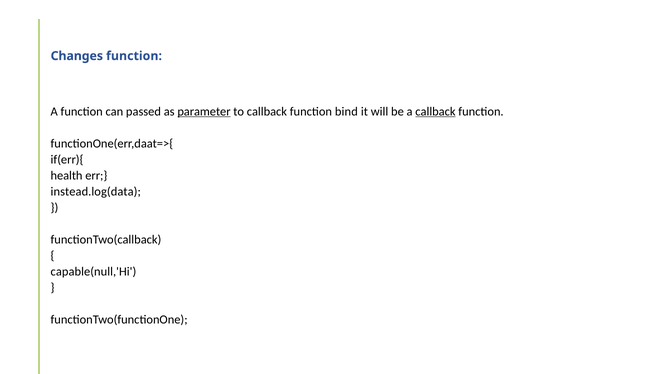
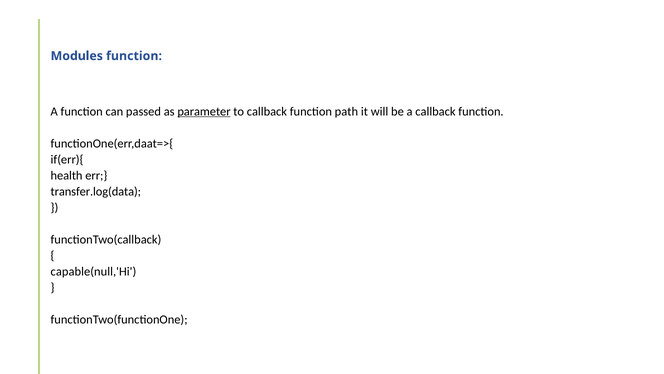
Changes: Changes -> Modules (77, 56)
bind: bind -> path (346, 111)
callback underline: present -> none (435, 111)
instead.log(data: instead.log(data -> transfer.log(data (96, 191)
